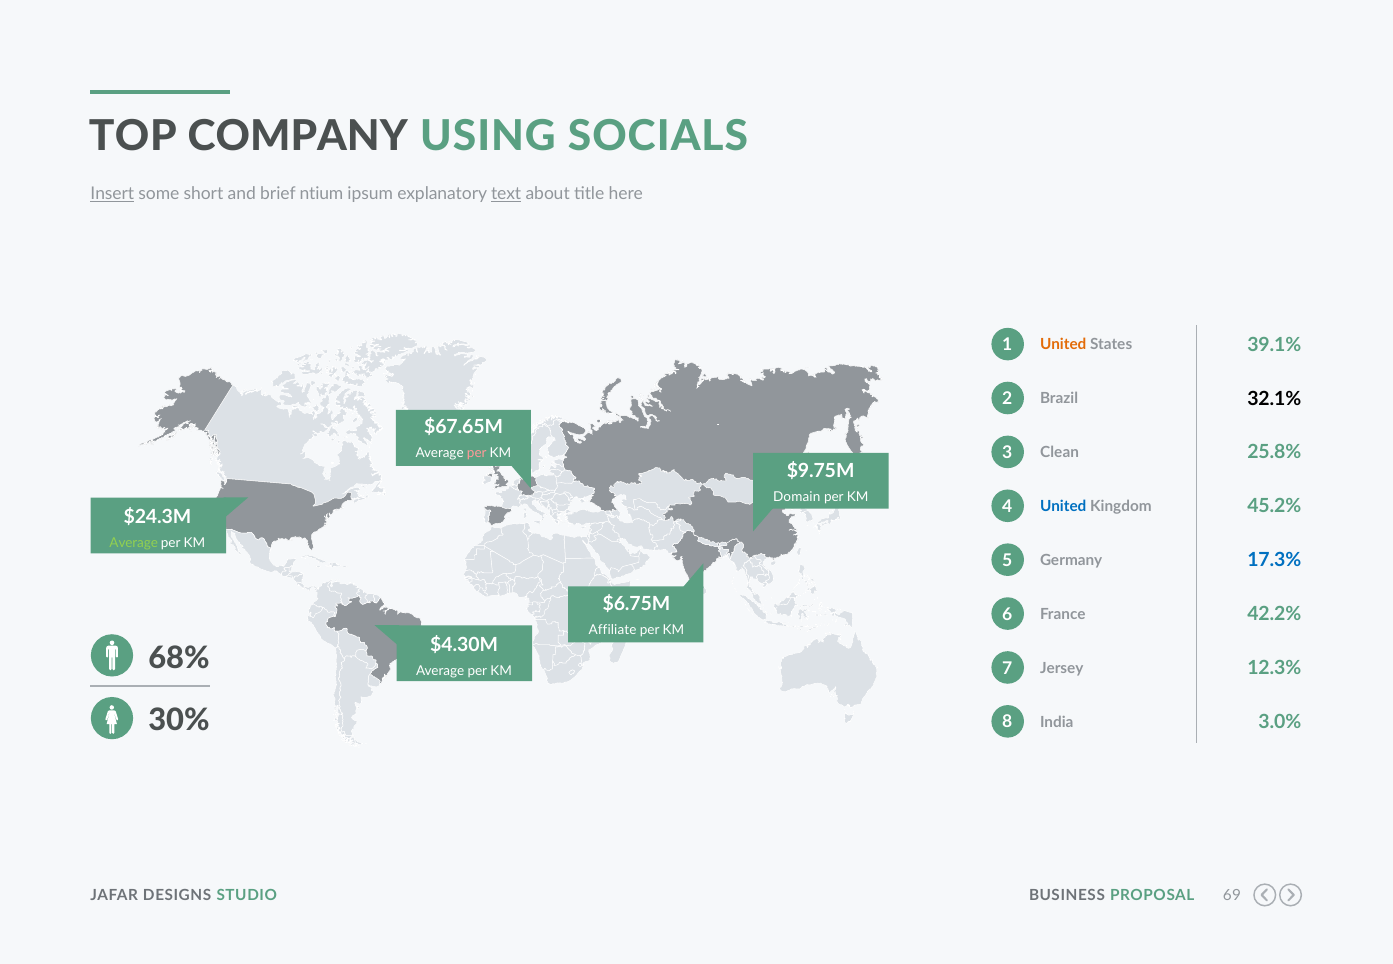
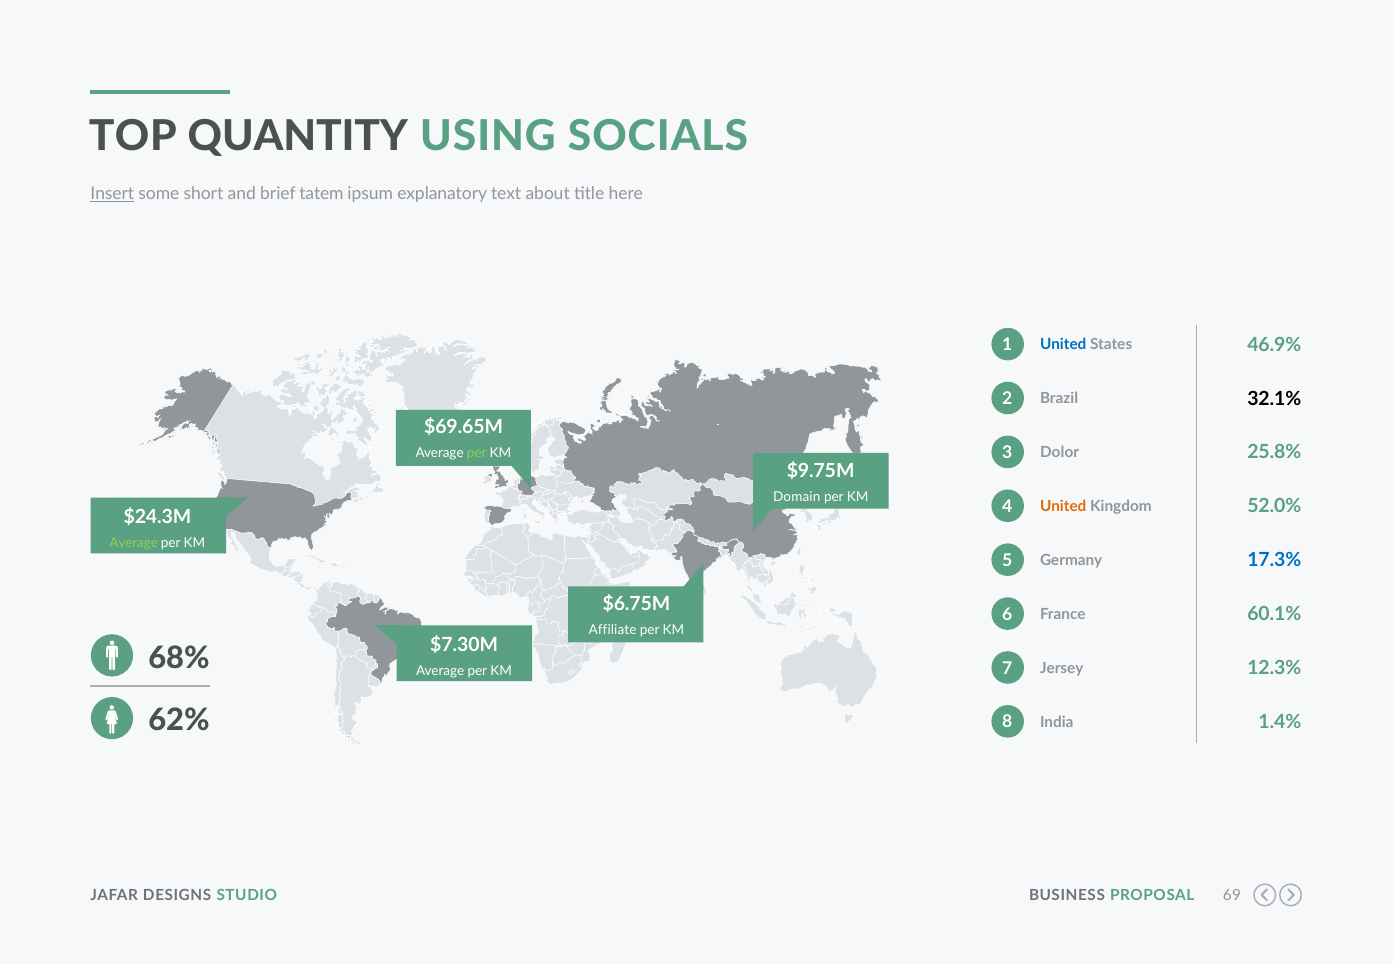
COMPANY: COMPANY -> QUANTITY (298, 137)
ntium: ntium -> tatem (321, 194)
text underline: present -> none (506, 194)
United colour: orange -> blue (1063, 345)
39.1%: 39.1% -> 46.9% (1274, 345)
$67.65M: $67.65M -> $69.65M (464, 427)
Clean: Clean -> Dolor (1060, 453)
per colour: pink -> light green (477, 453)
United colour: blue -> orange (1063, 507)
45.2%: 45.2% -> 52.0% (1274, 507)
42.2%: 42.2% -> 60.1% (1274, 614)
$4.30M: $4.30M -> $7.30M (464, 645)
30%: 30% -> 62% (179, 720)
3.0%: 3.0% -> 1.4% (1280, 722)
